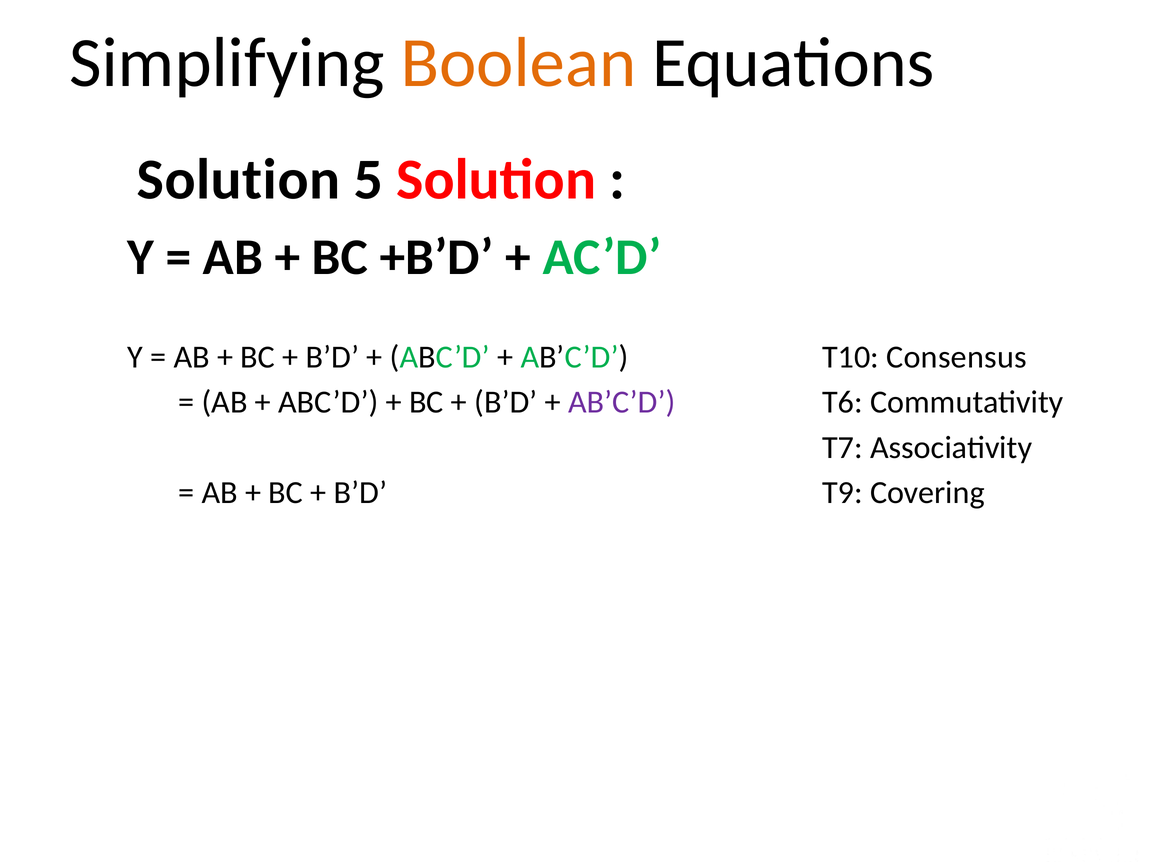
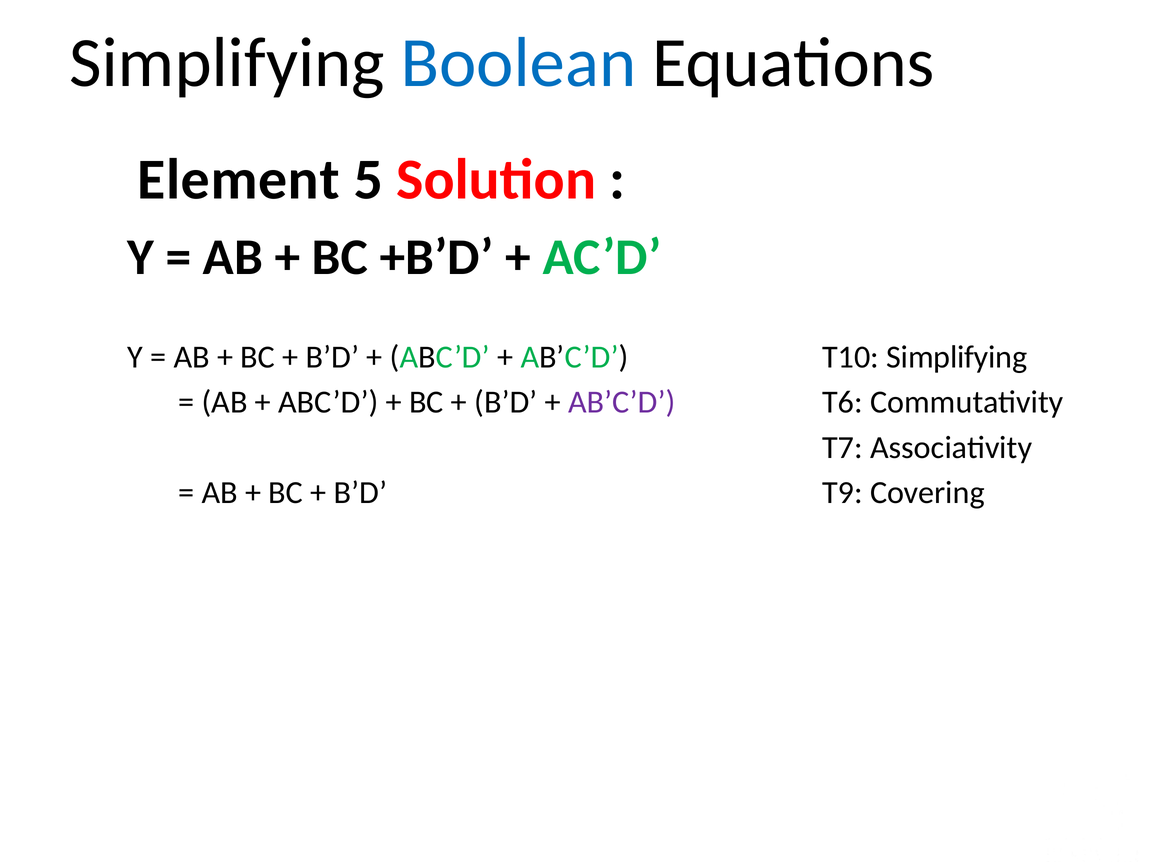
Boolean colour: orange -> blue (518, 63)
Solution: Solution -> Element (238, 180)
T10 Consensus: Consensus -> Simplifying (957, 358)
